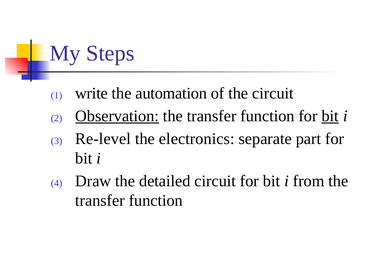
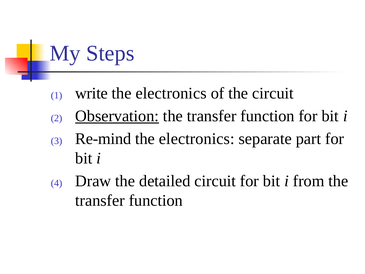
automation: automation -> electronics (171, 93)
bit underline: present -> none (330, 116)
Re-level: Re-level -> Re-mind (103, 139)
